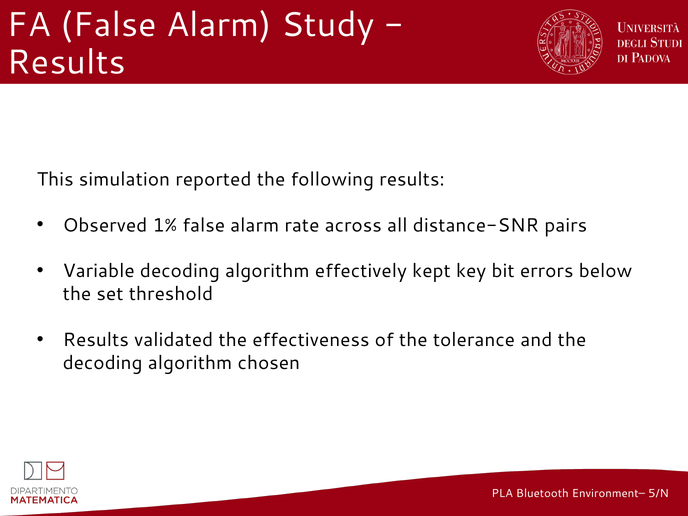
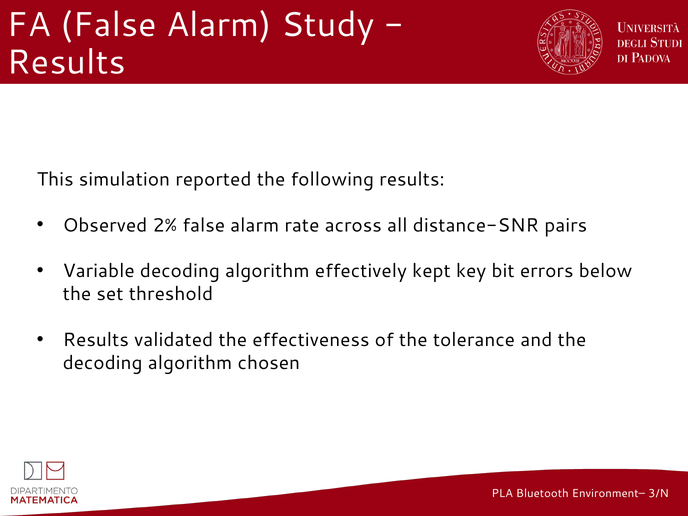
1%: 1% -> 2% (165, 225)
5/N: 5/N -> 3/N (659, 493)
